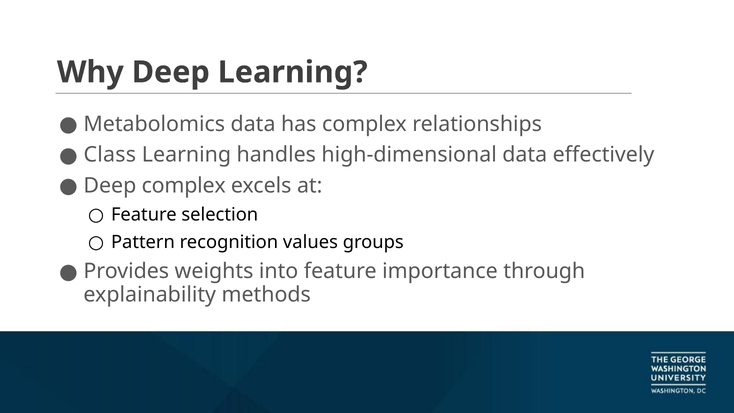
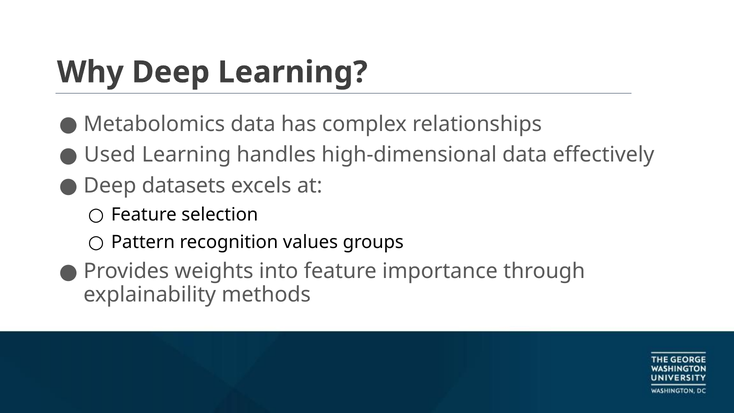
Class: Class -> Used (110, 155)
Deep complex: complex -> datasets (184, 186)
